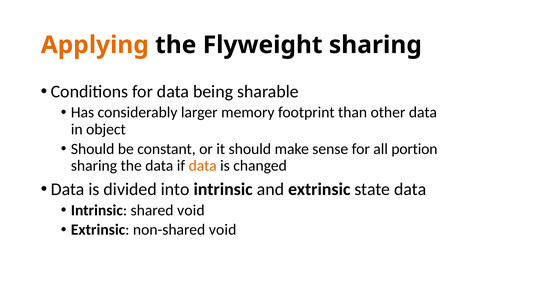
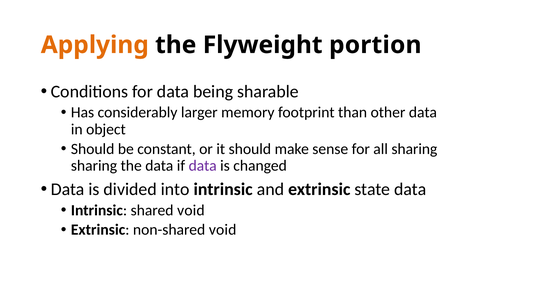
Flyweight sharing: sharing -> portion (375, 45)
all portion: portion -> sharing (414, 149)
data colour: orange -> purple (203, 166)
